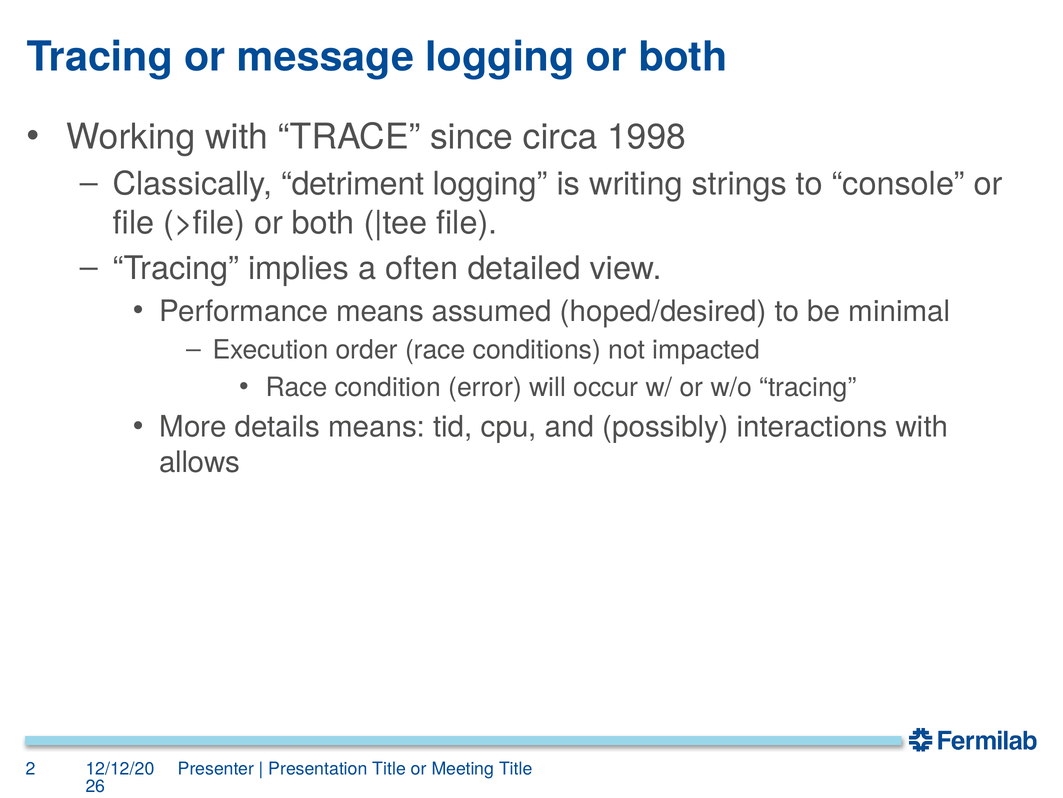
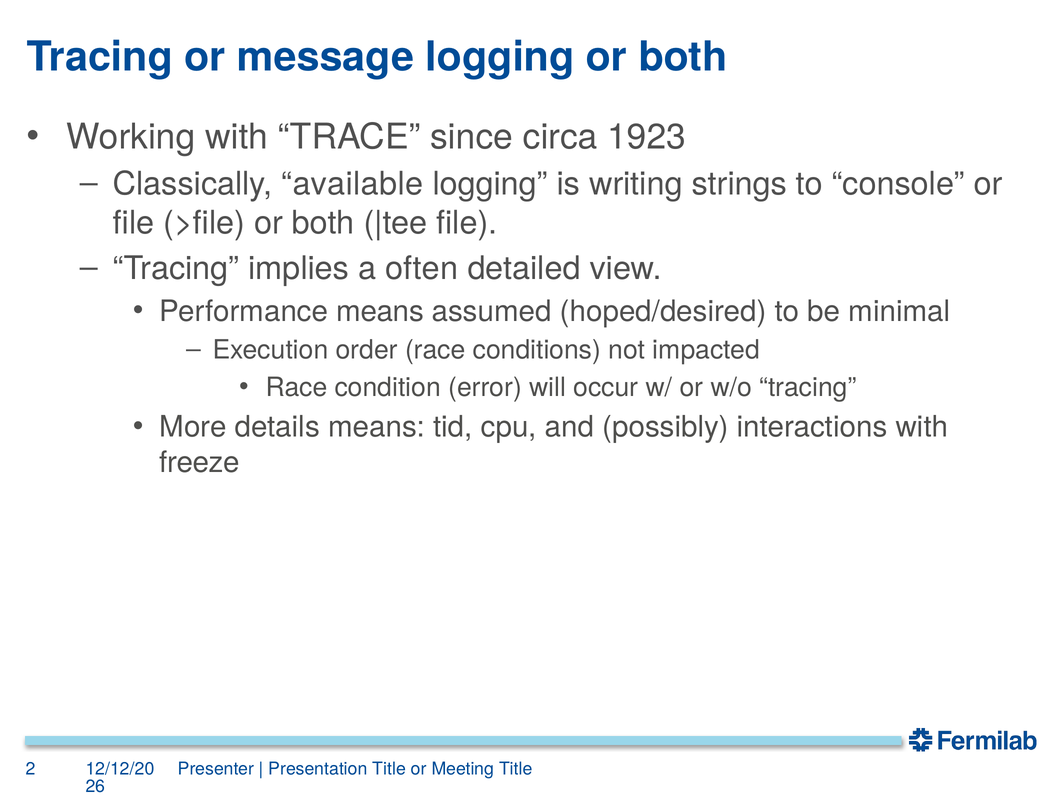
1998: 1998 -> 1923 (647, 137)
detriment: detriment -> available (352, 184)
allows: allows -> freeze (200, 462)
